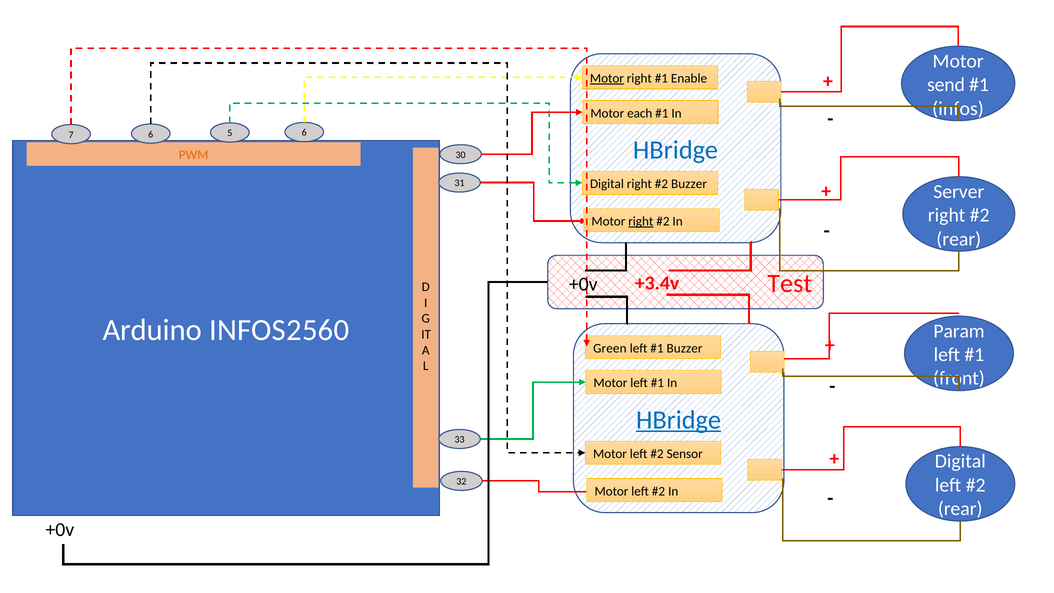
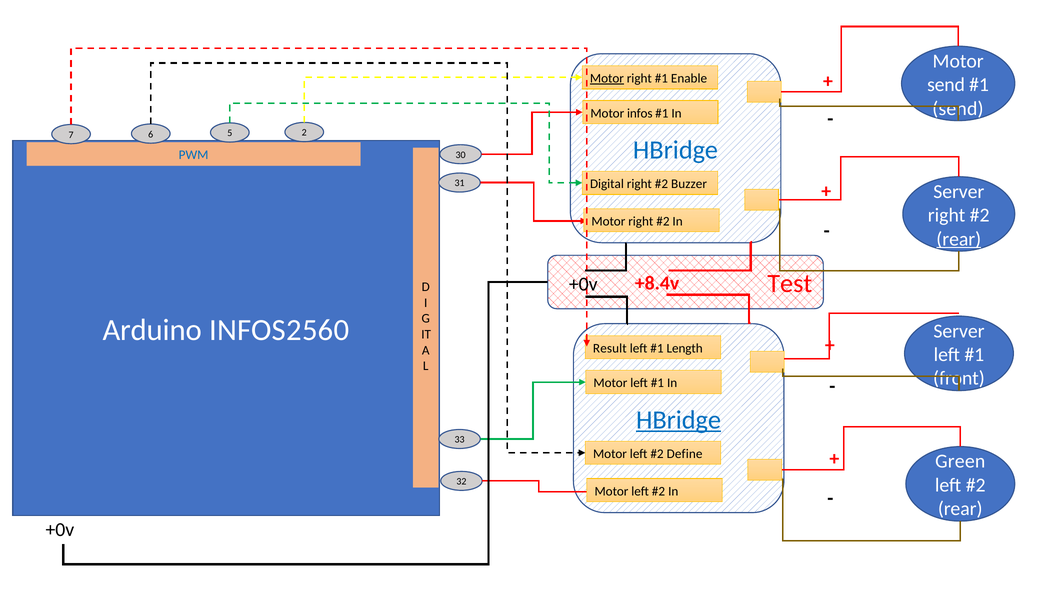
infos: infos -> send (958, 108)
each: each -> infos (640, 113)
5 6: 6 -> 2 (304, 133)
PWM colour: orange -> blue (194, 155)
right underline: present -> none (641, 221)
rear underline: none -> present (959, 239)
+3.4v: +3.4v -> +8.4v (657, 283)
Param: Param -> Server (959, 331)
Green: Green -> Result (610, 348)
Buzzer: Buzzer -> Length (685, 348)
Sensor: Sensor -> Define (685, 454)
Digital: Digital -> Green (960, 461)
